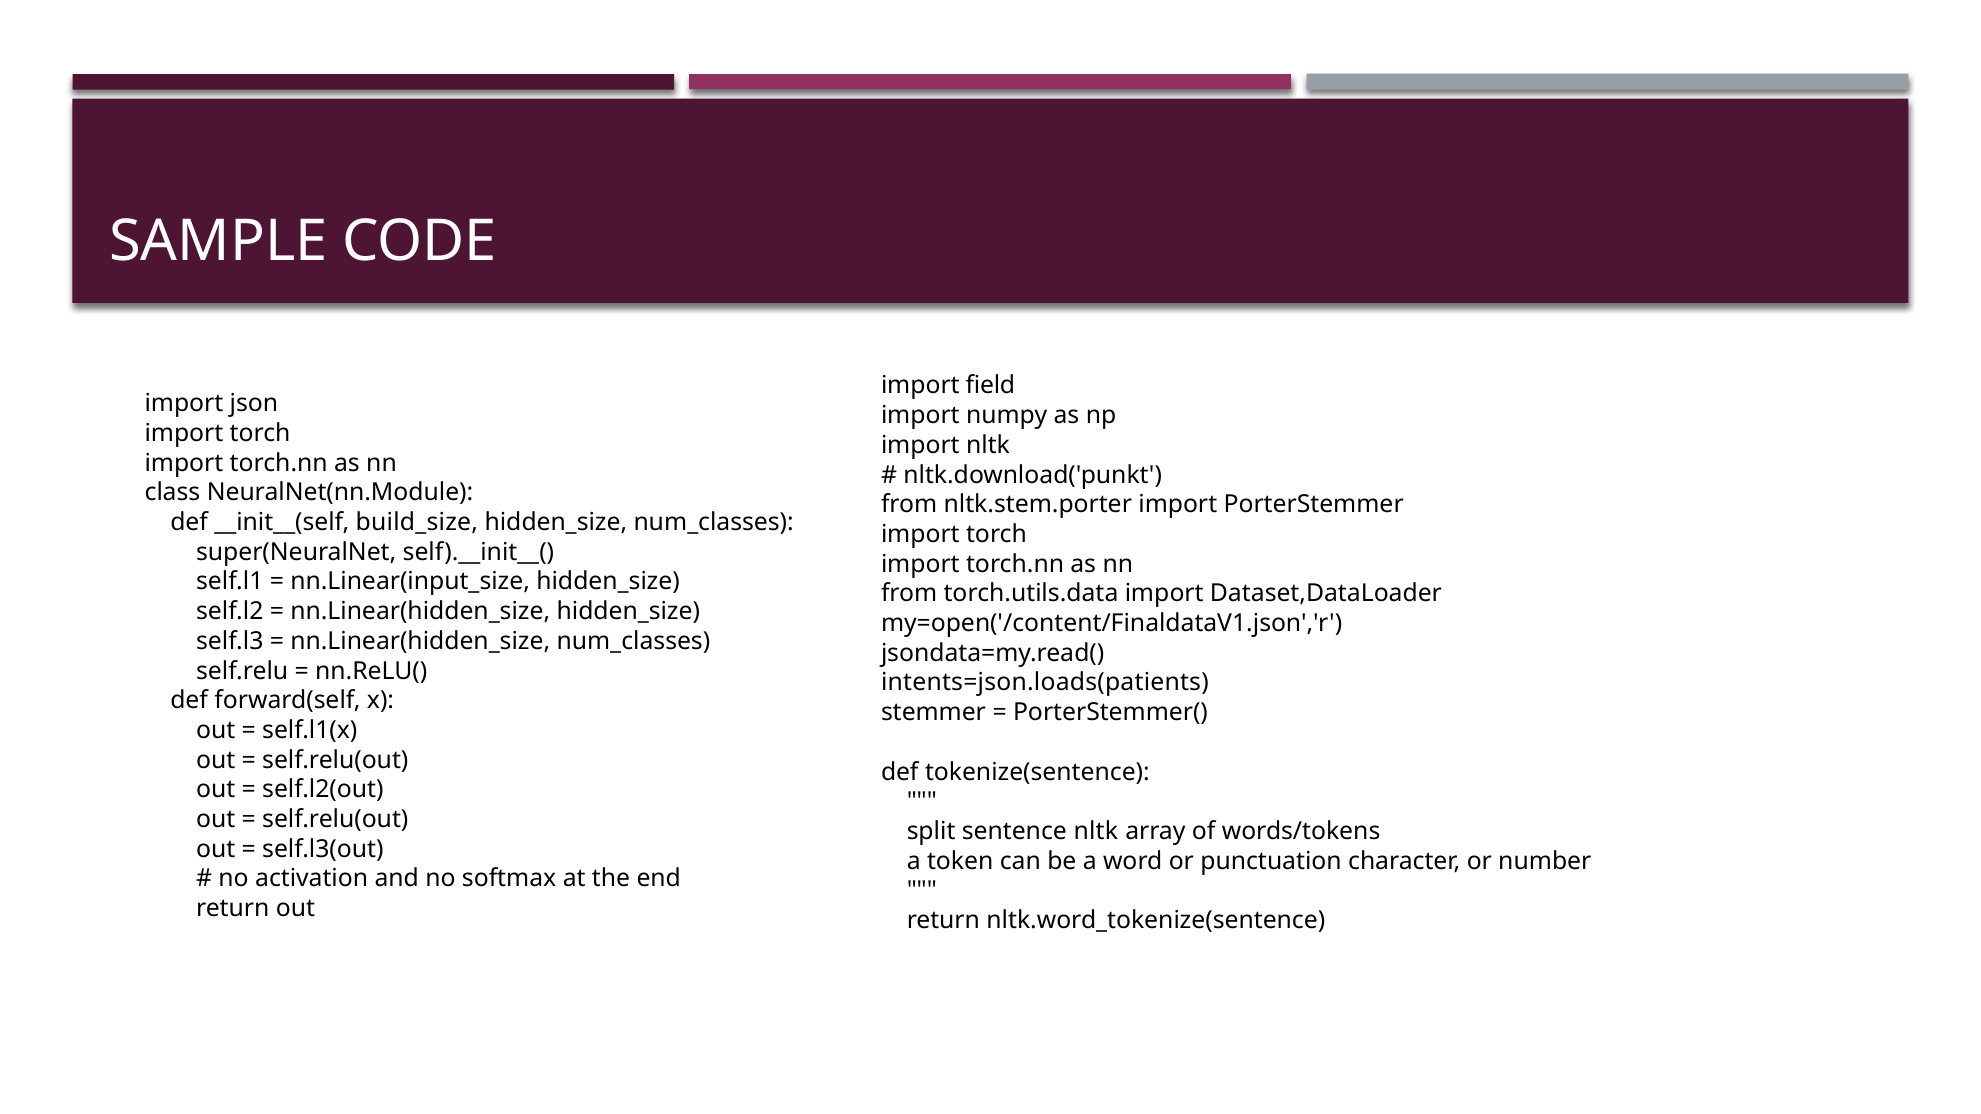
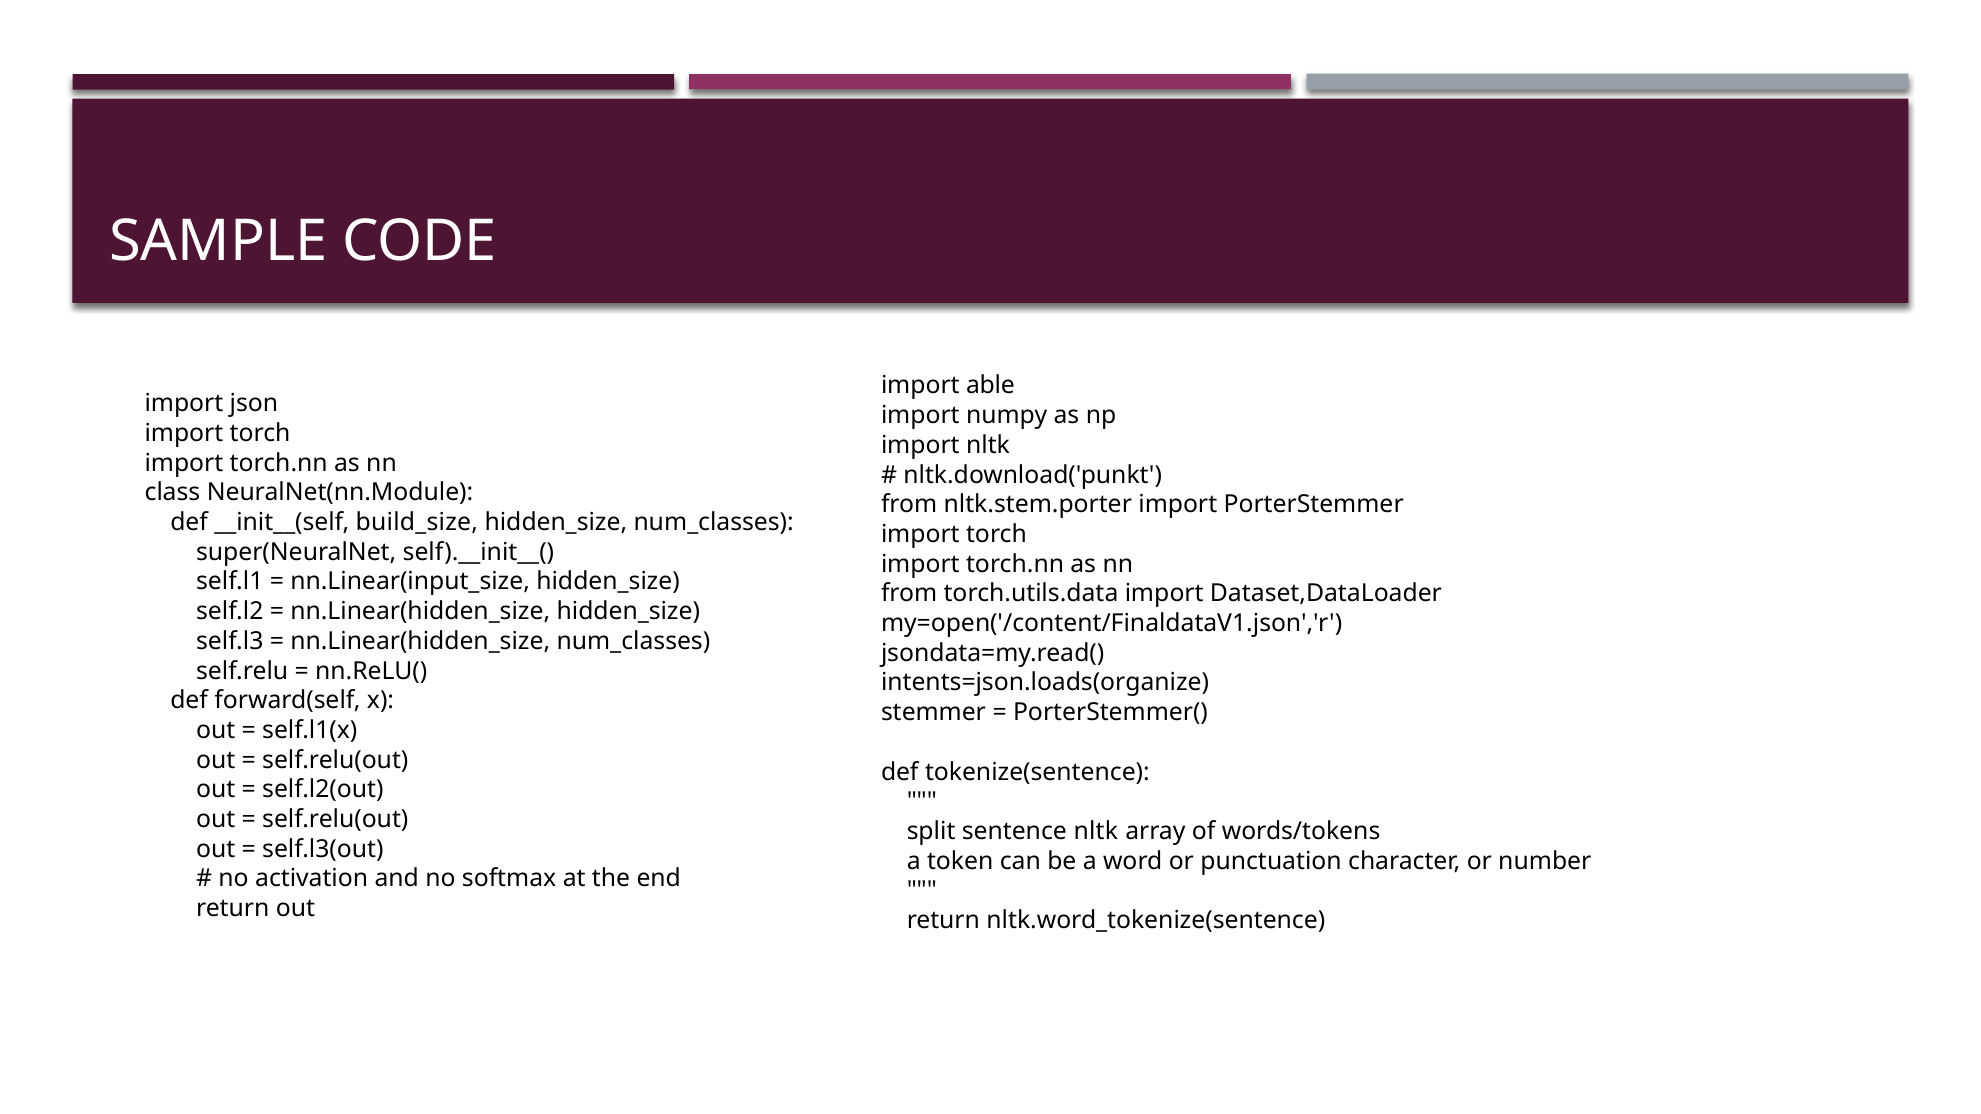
field: field -> able (990, 386)
intents=json.loads(patients: intents=json.loads(patients -> intents=json.loads(organize (1045, 683)
